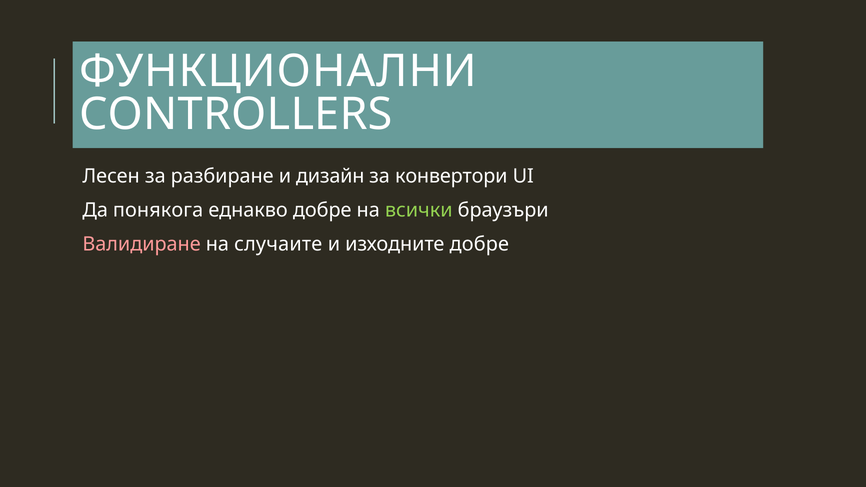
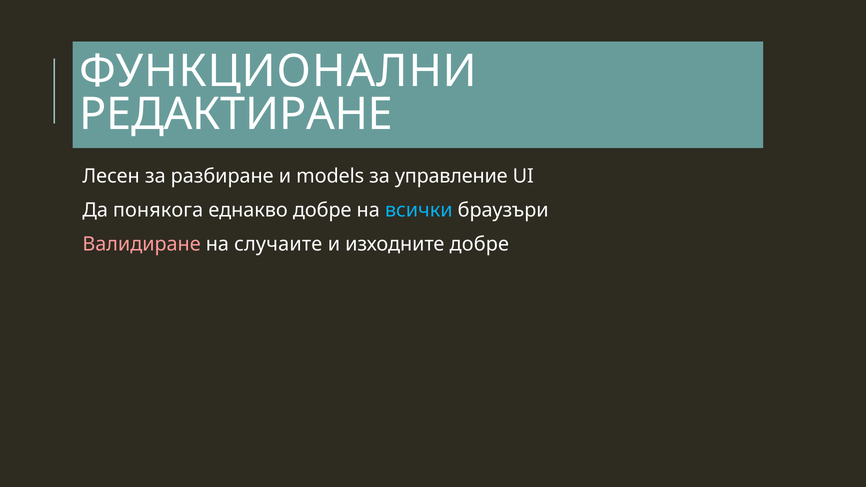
CONTROLLERS: CONTROLLERS -> РЕДАКТИРАНЕ (236, 115)
дизайн: дизайн -> models (330, 176)
конвертори: конвертори -> управление (451, 176)
всички colour: light green -> light blue (419, 210)
